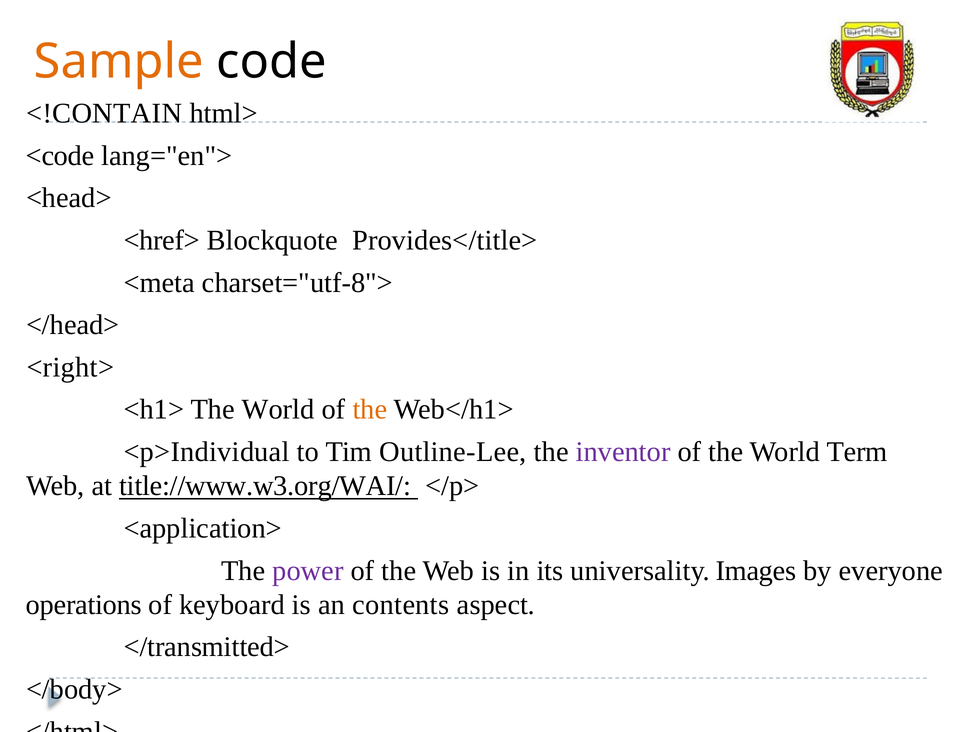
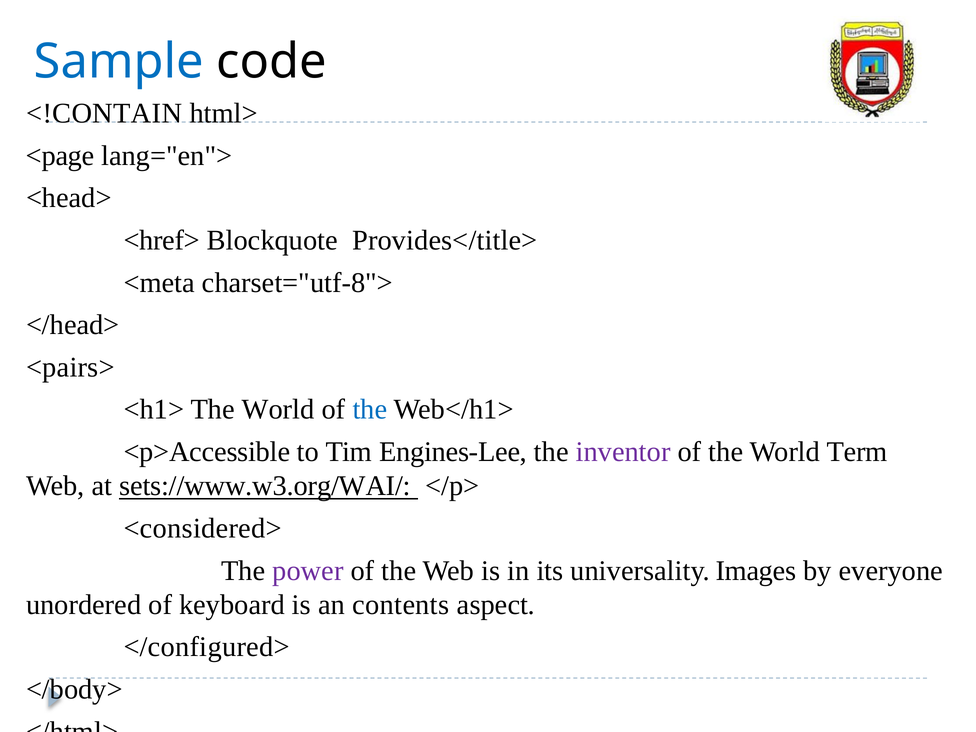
Sample colour: orange -> blue (119, 62)
<code: <code -> <page (60, 156)
<right>: <right> -> <pairs> (70, 367)
the colour: orange -> blue (370, 410)
<p>Individual: <p>Individual -> <p>Accessible (207, 452)
Outline-Lee: Outline-Lee -> Engines-Lee (453, 452)
title://www.w3.org/WAI/: title://www.w3.org/WAI/ -> sets://www.w3.org/WAI/ (265, 486)
<application>: <application> -> <considered> (203, 528)
operations: operations -> unordered (84, 605)
</transmitted>: </transmitted> -> </configured> (207, 647)
